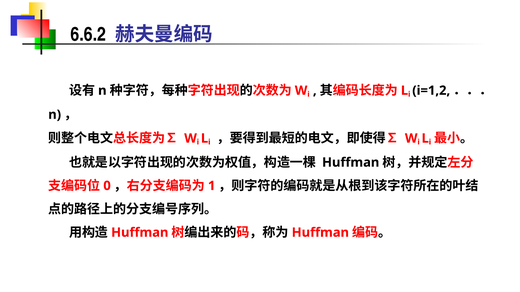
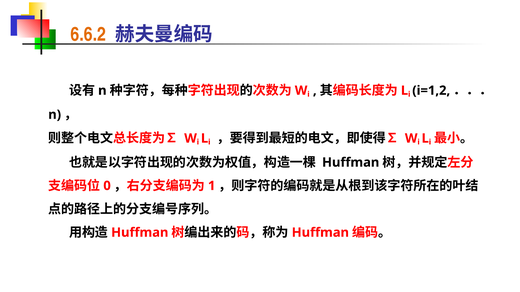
6.6.2 colour: black -> orange (88, 34)
